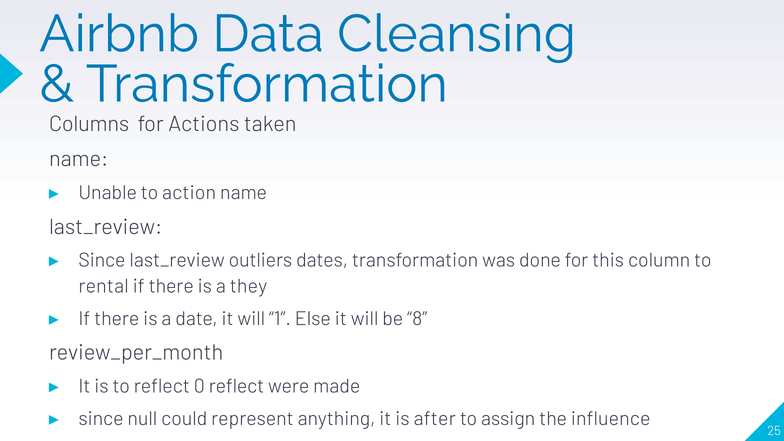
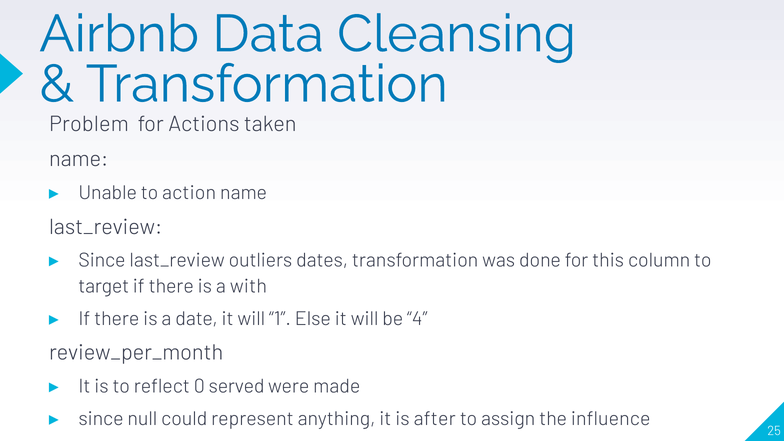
Columns: Columns -> Problem (89, 124)
rental: rental -> target (104, 286)
they: they -> with (248, 286)
8: 8 -> 4 (417, 319)
0 reflect: reflect -> served (237, 386)
